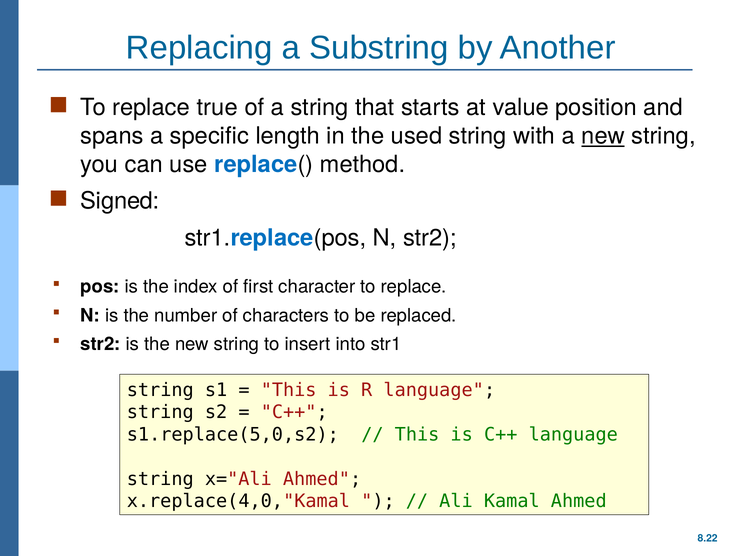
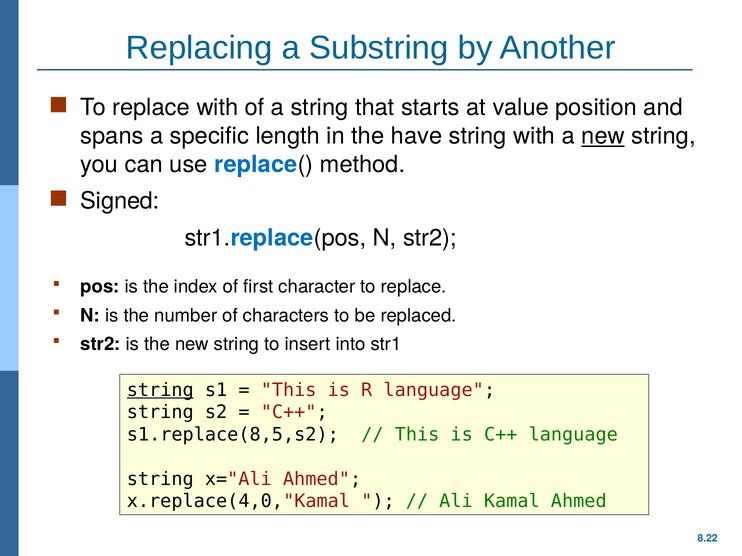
replace true: true -> with (217, 108)
used: used -> have (417, 136)
string underline: none -> present (160, 390)
s1.replace(5,0,s2: s1.replace(5,0,s2 -> s1.replace(8,5,s2 (233, 435)
